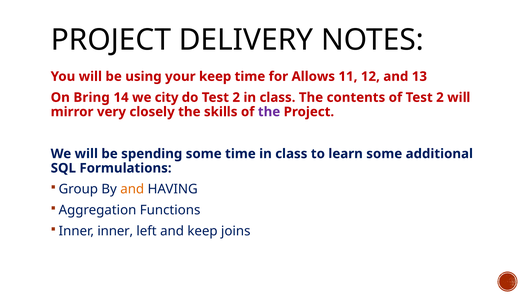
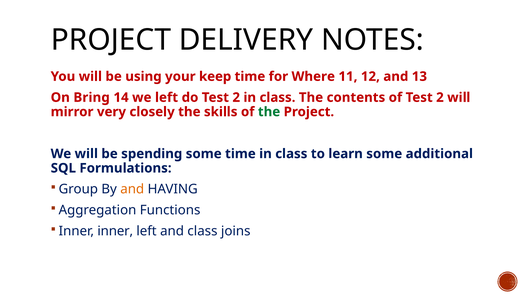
Allows: Allows -> Where (313, 77)
we city: city -> left (166, 98)
the colour: purple -> green (269, 112)
and keep: keep -> class (202, 231)
